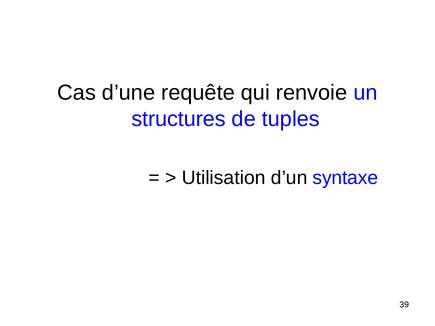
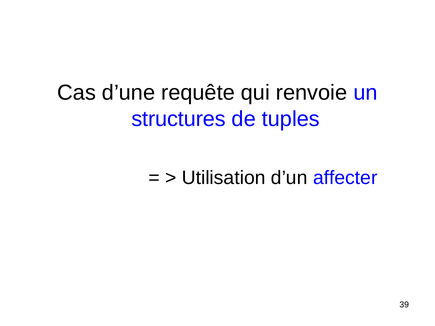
syntaxe: syntaxe -> affecter (345, 178)
